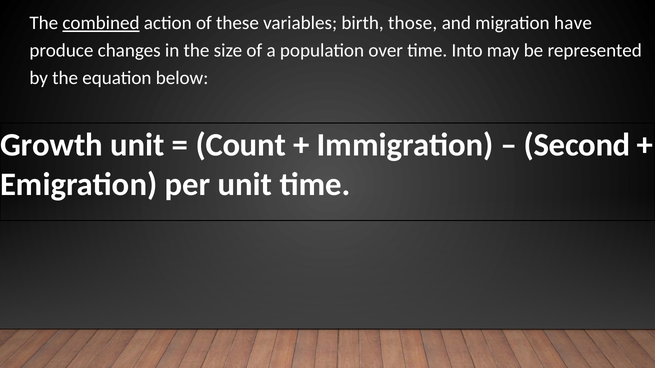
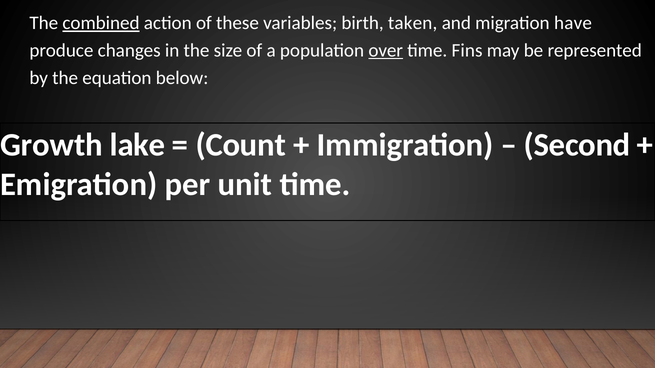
those: those -> taken (413, 23)
over underline: none -> present (386, 50)
Into: Into -> Fins (467, 50)
Growth unit: unit -> lake (138, 145)
